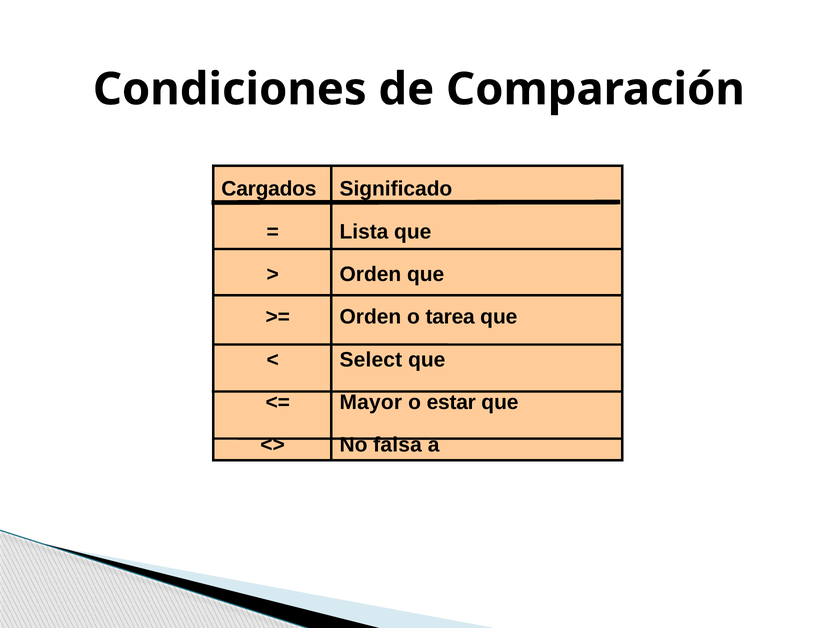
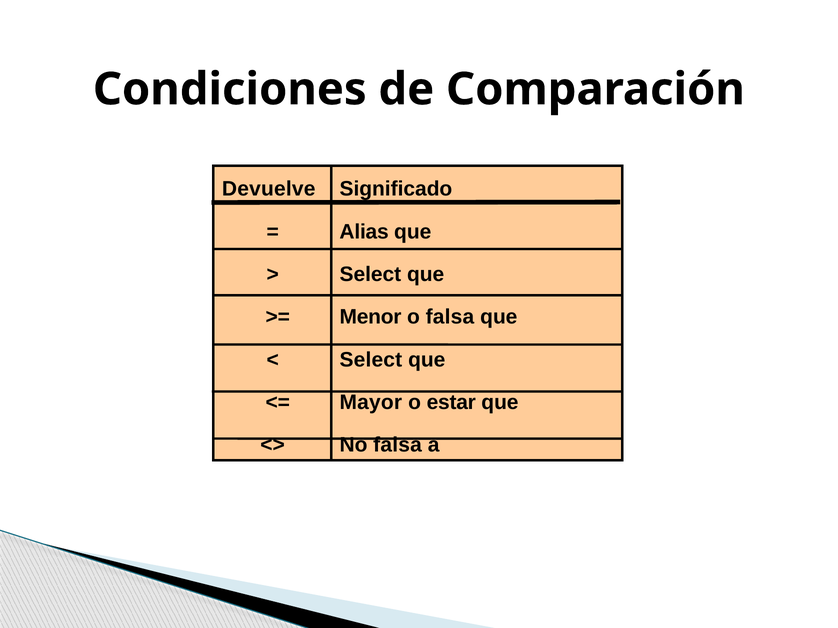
Cargados: Cargados -> Devuelve (269, 189)
Lista: Lista -> Alias (364, 232)
Orden: Orden -> Select (370, 275)
Orden: Orden -> Menor (370, 317)
o tarea: tarea -> falsa (450, 317)
